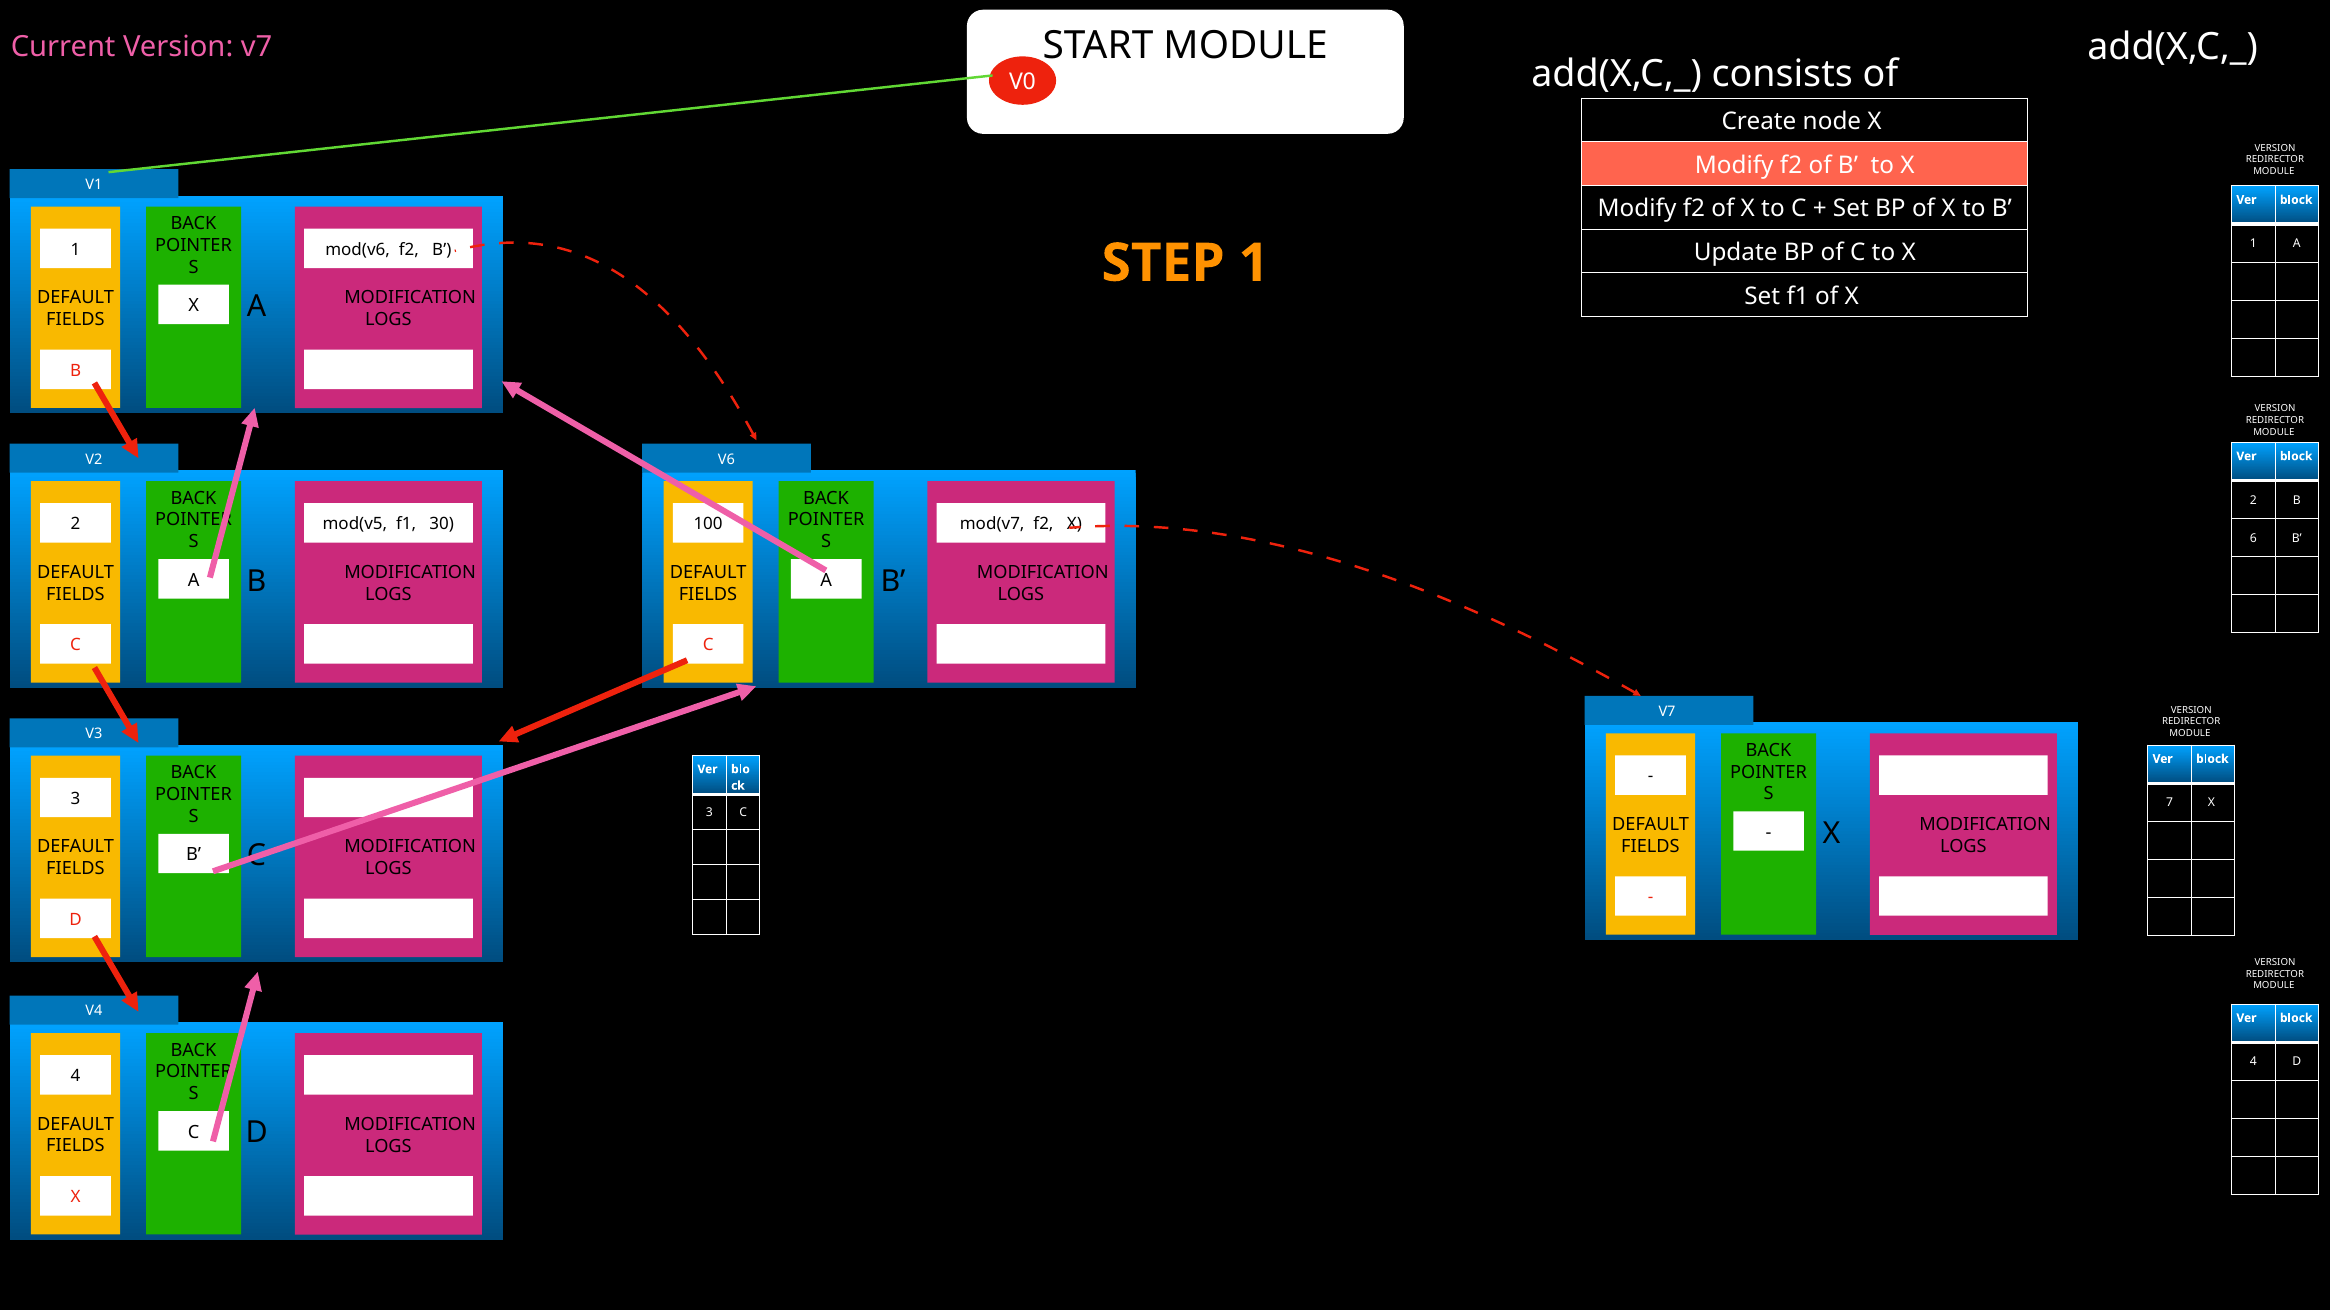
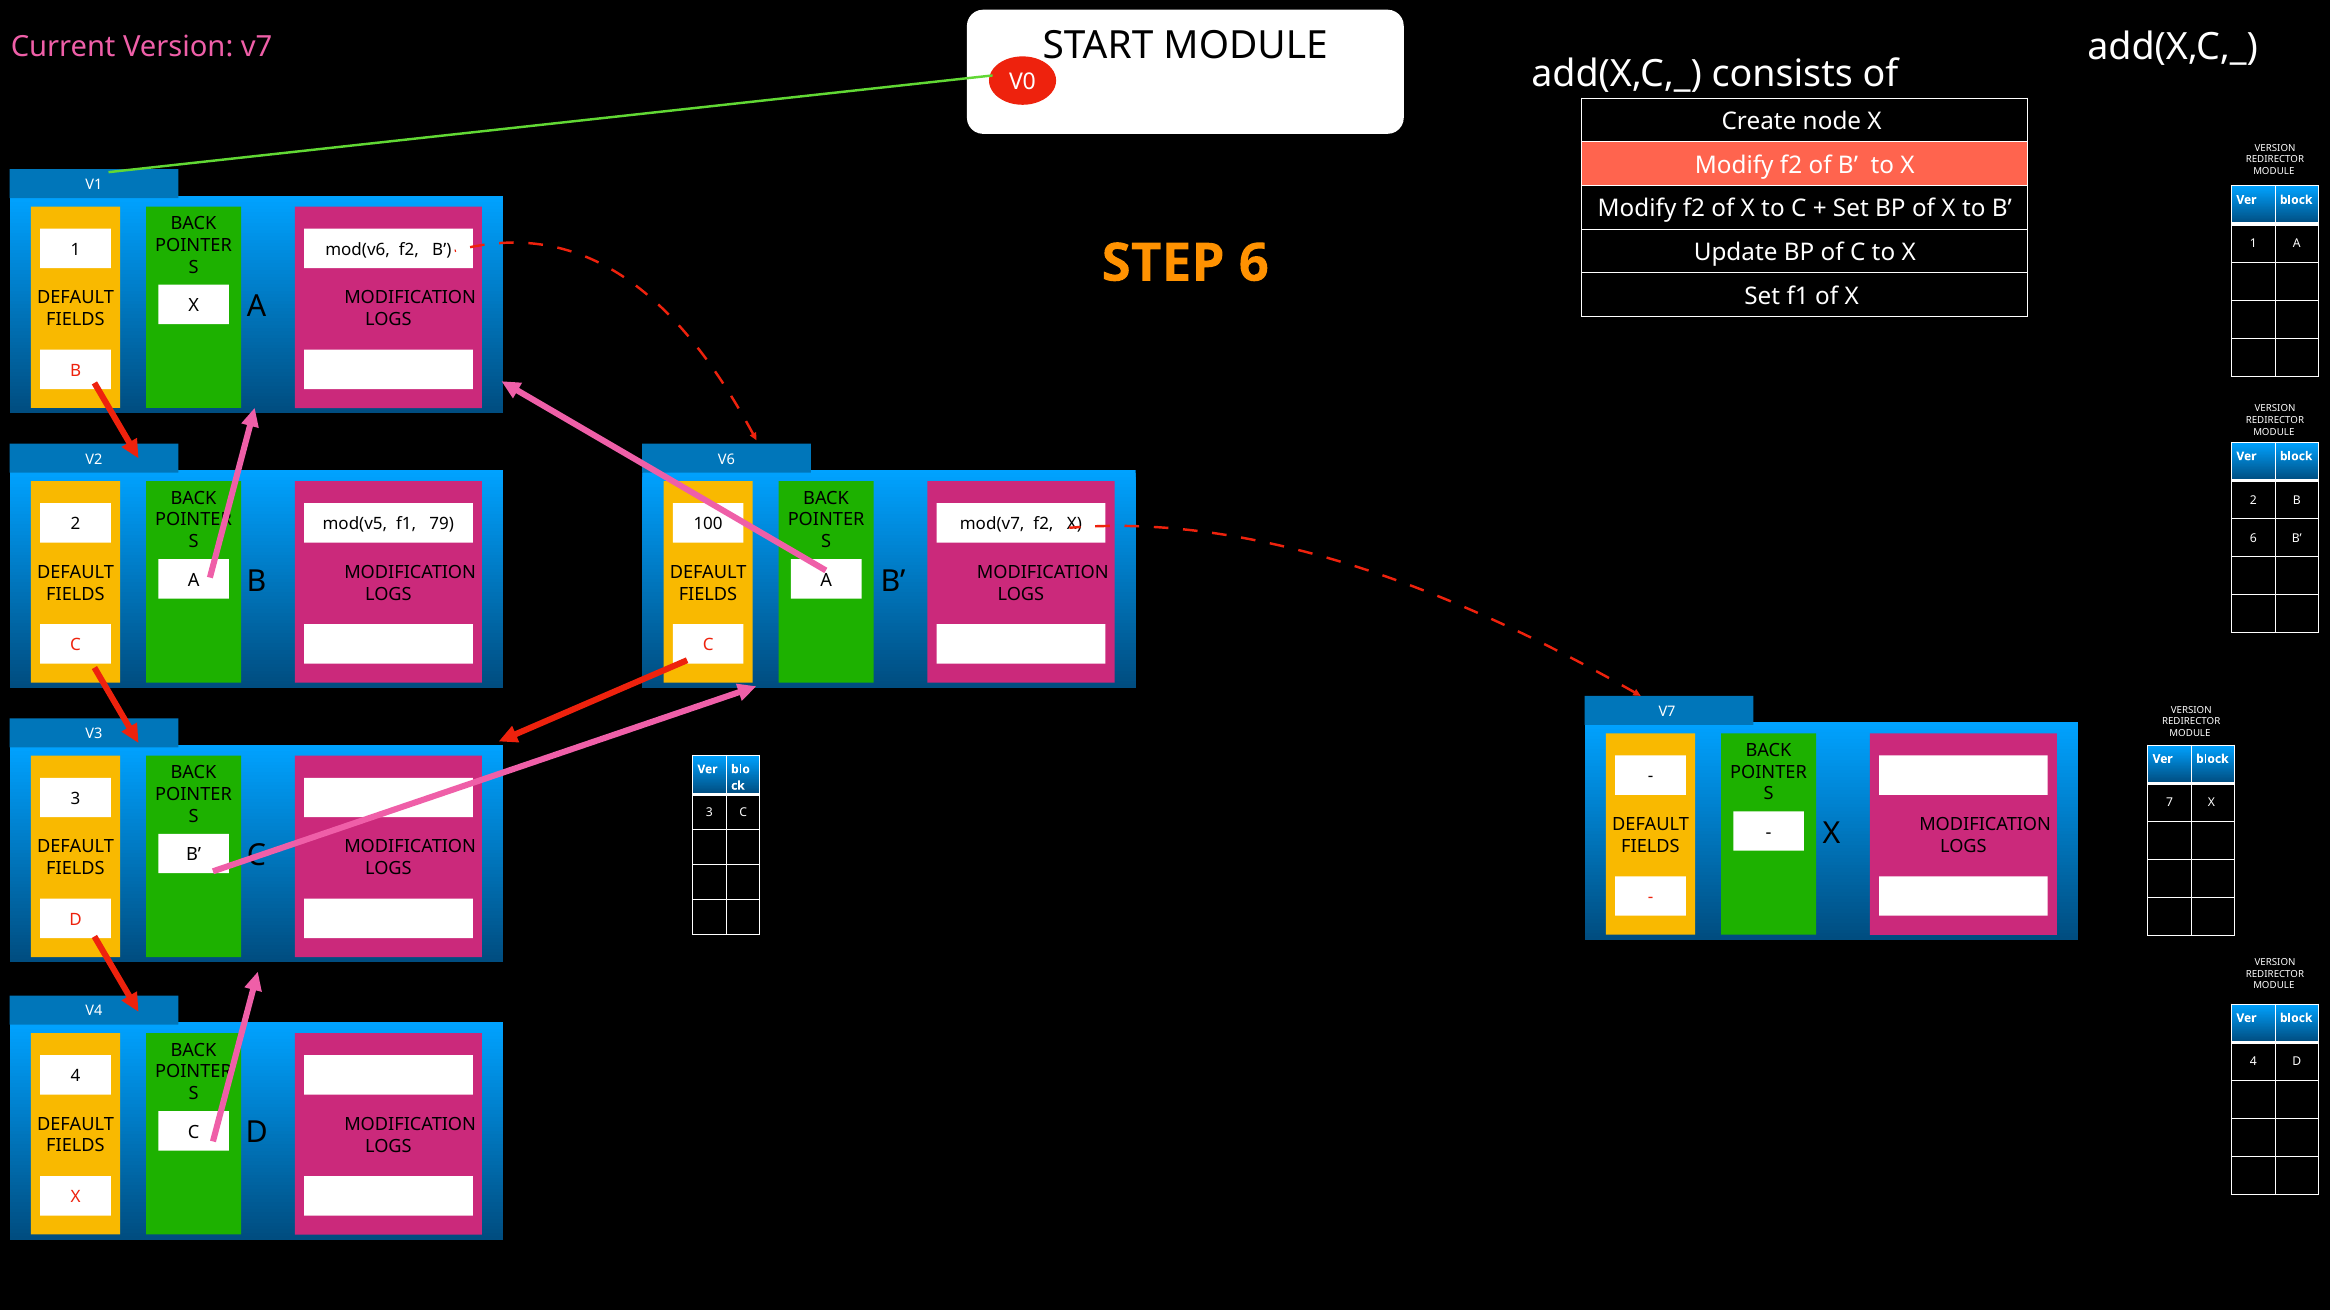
STEP 1: 1 -> 6 (1254, 263)
30: 30 -> 79 (442, 524)
